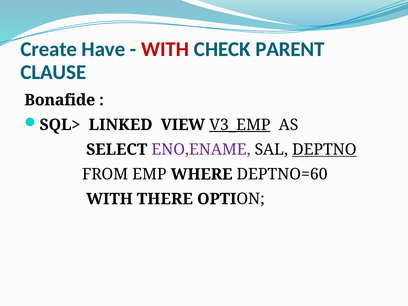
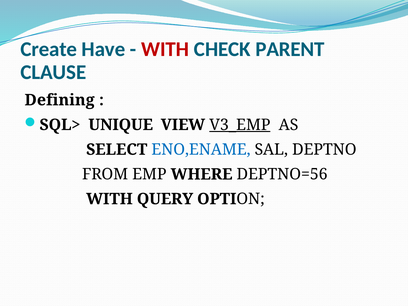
Bonafide: Bonafide -> Defining (60, 100)
LINKED: LINKED -> UNIQUE (121, 125)
ENO,ENAME colour: purple -> blue (201, 150)
DEPTNO underline: present -> none (324, 150)
DEPTNO=60: DEPTNO=60 -> DEPTNO=56 (282, 174)
THERE: THERE -> QUERY (165, 199)
